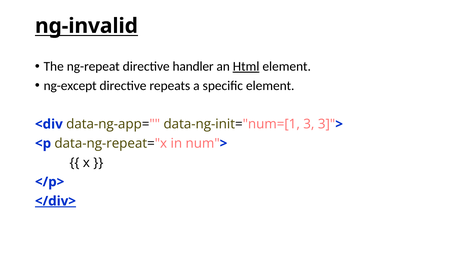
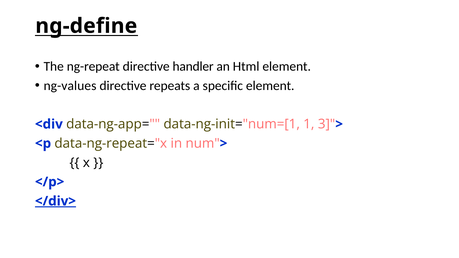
ng-invalid: ng-invalid -> ng-define (86, 26)
Html underline: present -> none (246, 67)
ng-except: ng-except -> ng-values (70, 86)
3: 3 -> 1 (309, 124)
